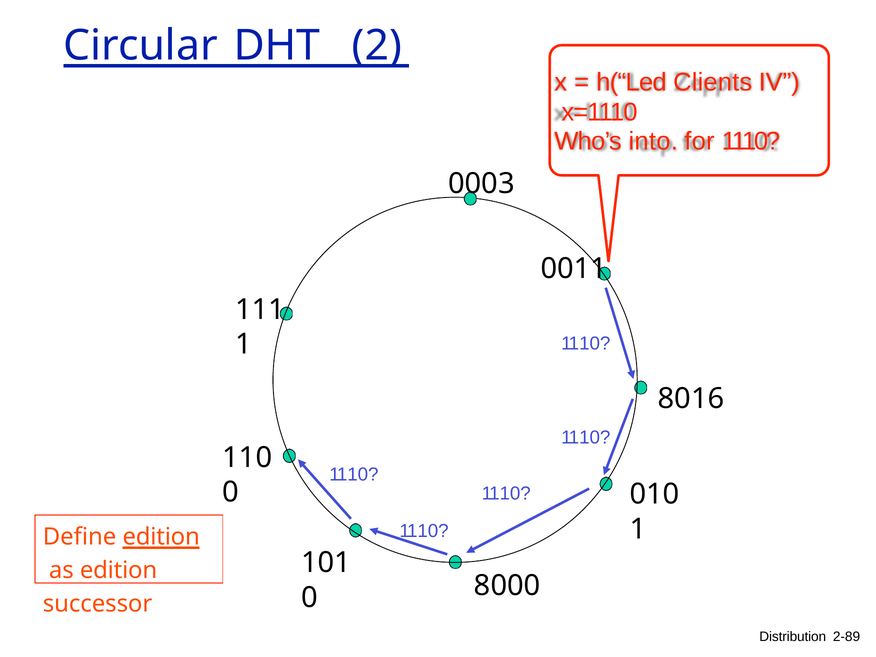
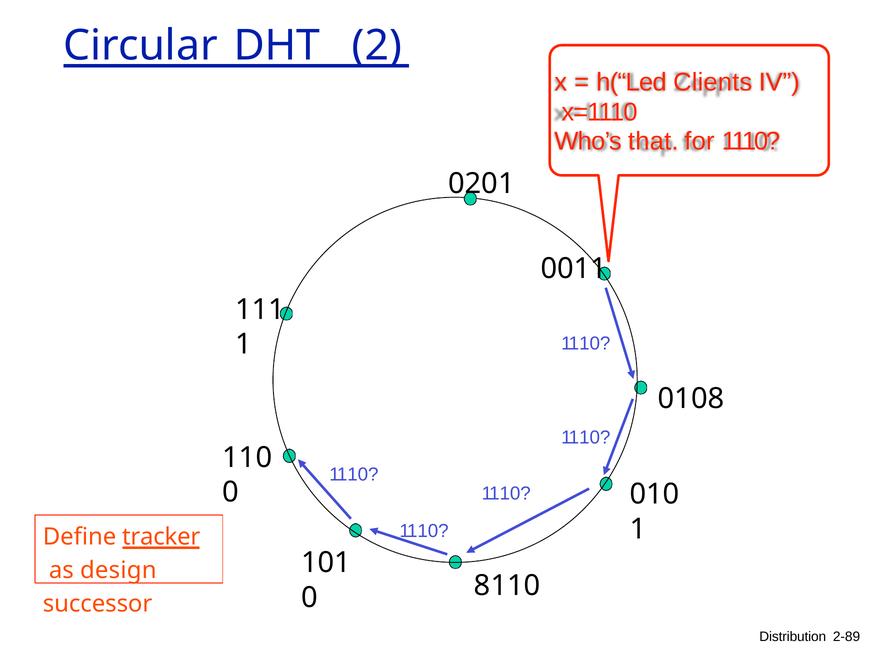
into: into -> that (653, 141)
0003: 0003 -> 0201 (481, 184)
8016: 8016 -> 0108 (691, 398)
Define edition: edition -> tracker (161, 537)
as edition: edition -> design (118, 570)
8000: 8000 -> 8110 (507, 586)
